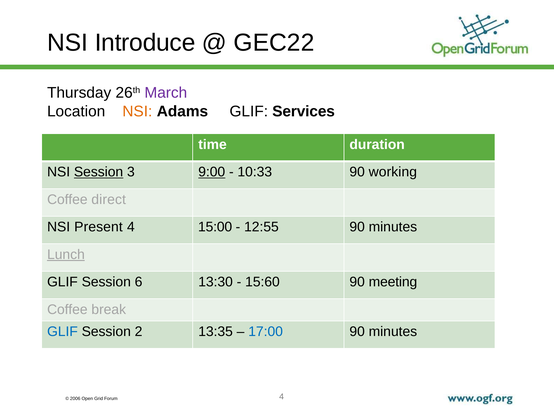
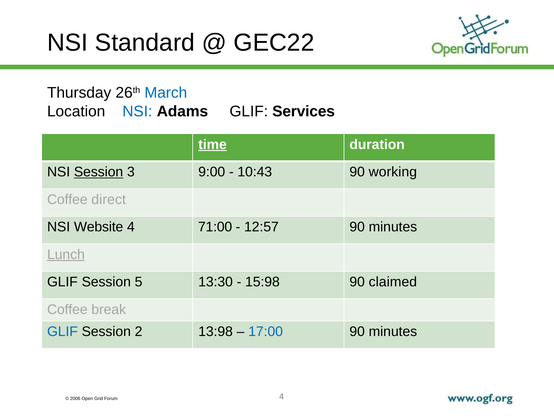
Introduce: Introduce -> Standard (145, 43)
March colour: purple -> blue (166, 93)
NSI colour: orange -> blue (137, 111)
time underline: none -> present (213, 144)
9:00 underline: present -> none (212, 172)
10:33: 10:33 -> 10:43 (255, 172)
Present: Present -> Website (99, 227)
15:00: 15:00 -> 71:00 (215, 227)
12:55: 12:55 -> 12:57 (261, 227)
6: 6 -> 5 (139, 282)
15:60: 15:60 -> 15:98 (262, 282)
meeting: meeting -> claimed (393, 282)
13:35: 13:35 -> 13:98 (216, 331)
